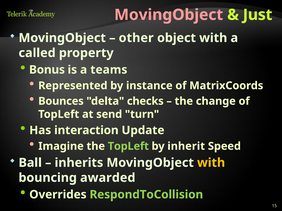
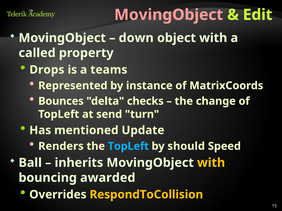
Just: Just -> Edit (258, 15)
other: other -> down (136, 38)
Bonus: Bonus -> Drops (47, 70)
interaction: interaction -> mentioned (86, 131)
Imagine: Imagine -> Renders (61, 146)
TopLeft colour: light green -> light blue (128, 146)
inherit: inherit -> should (186, 146)
RespondToCollision colour: light green -> yellow (146, 195)
